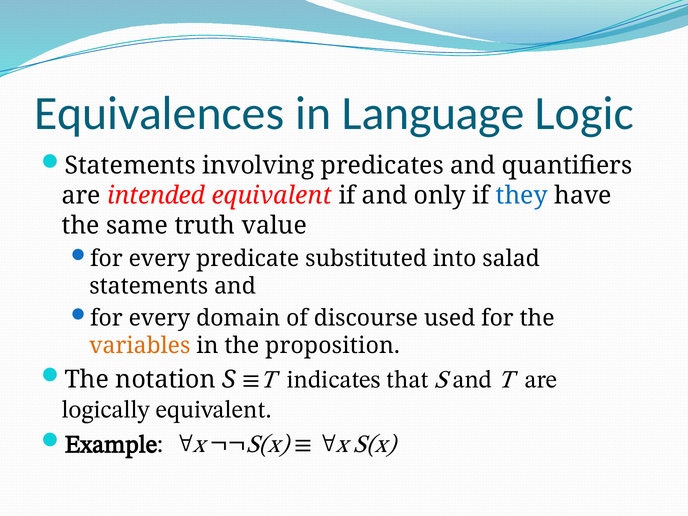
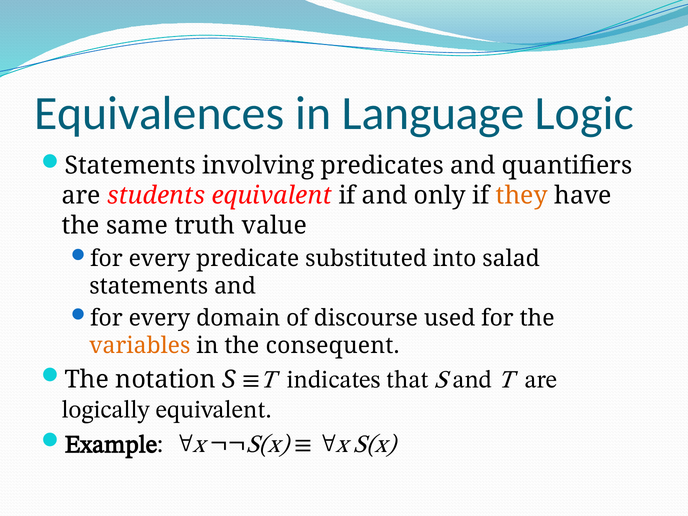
intended: intended -> students (156, 196)
they colour: blue -> orange (522, 196)
proposition: proposition -> consequent (333, 346)
